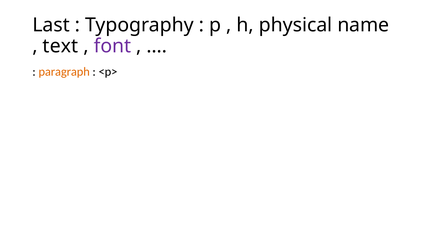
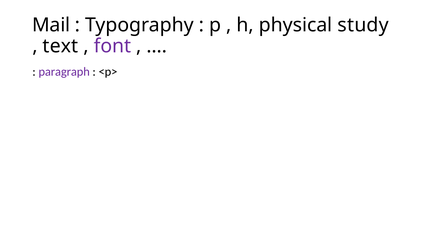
Last: Last -> Mail (51, 25)
name: name -> study (363, 25)
paragraph colour: orange -> purple (64, 72)
